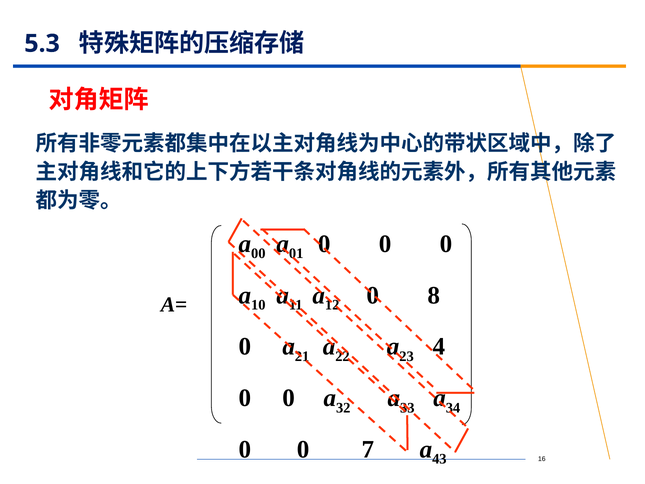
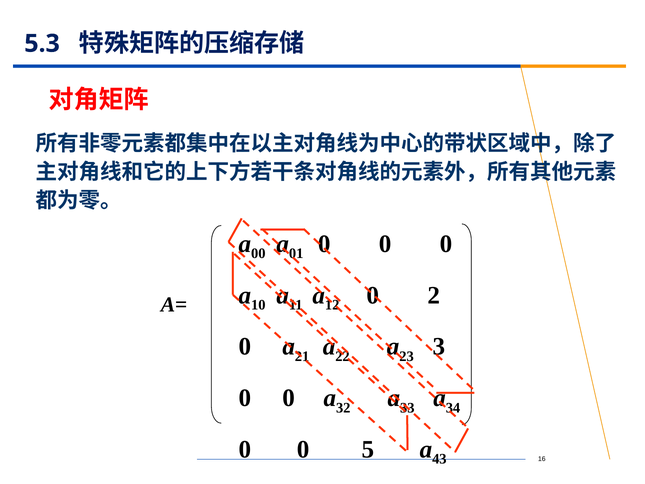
8: 8 -> 2 (434, 295)
4: 4 -> 3 (439, 346)
7: 7 -> 5 (368, 449)
